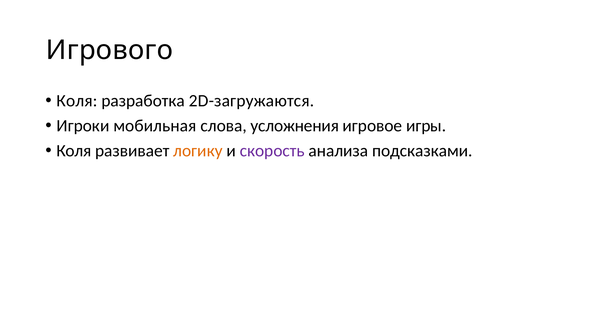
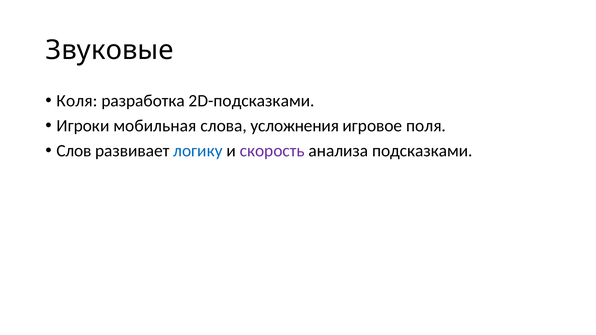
Игрового: Игрового -> Звуковые (110, 50)
2D-загружаются: 2D-загружаются -> 2D-подсказками (252, 101)
игры: игры -> поля (426, 126)
Коля: Коля -> Слов (74, 151)
логику colour: orange -> blue (198, 151)
